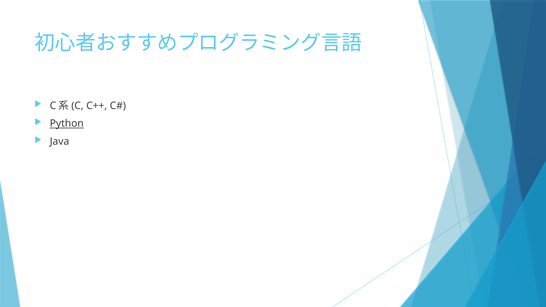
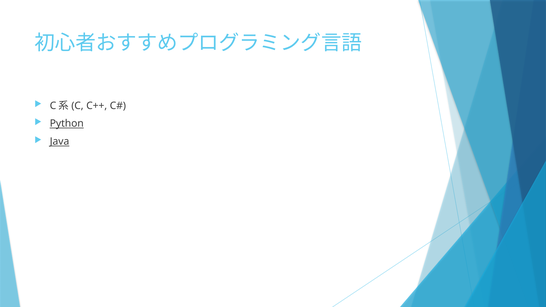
Java underline: none -> present (60, 142)
